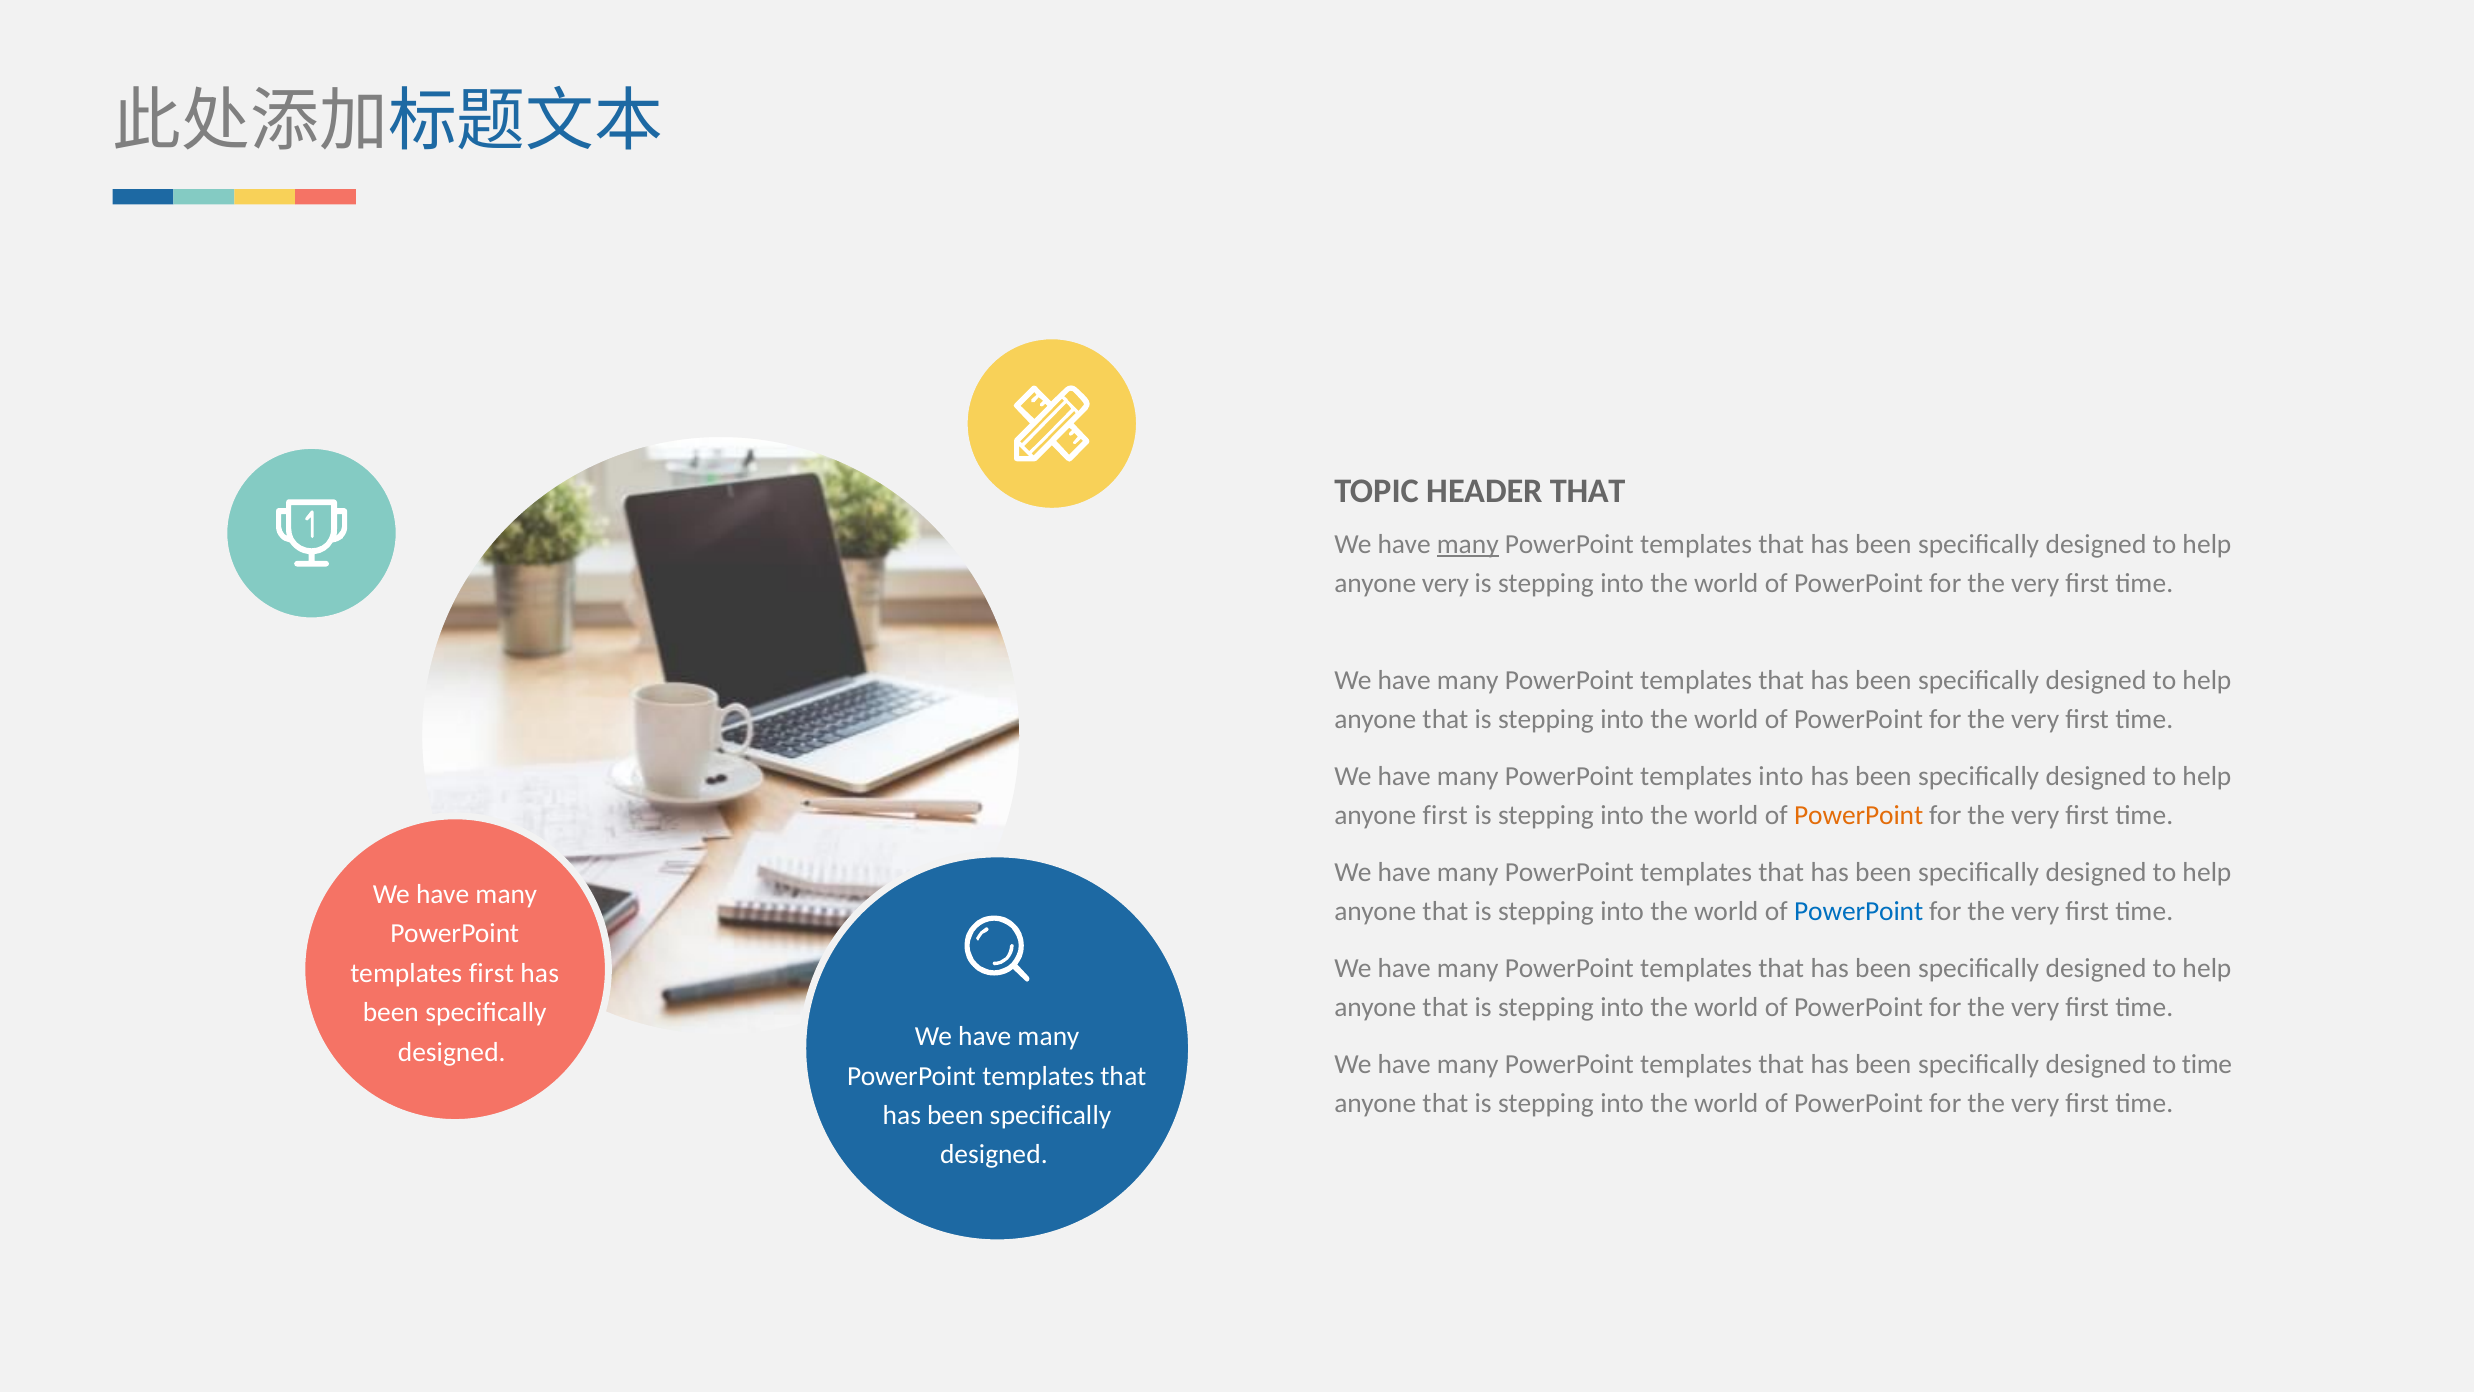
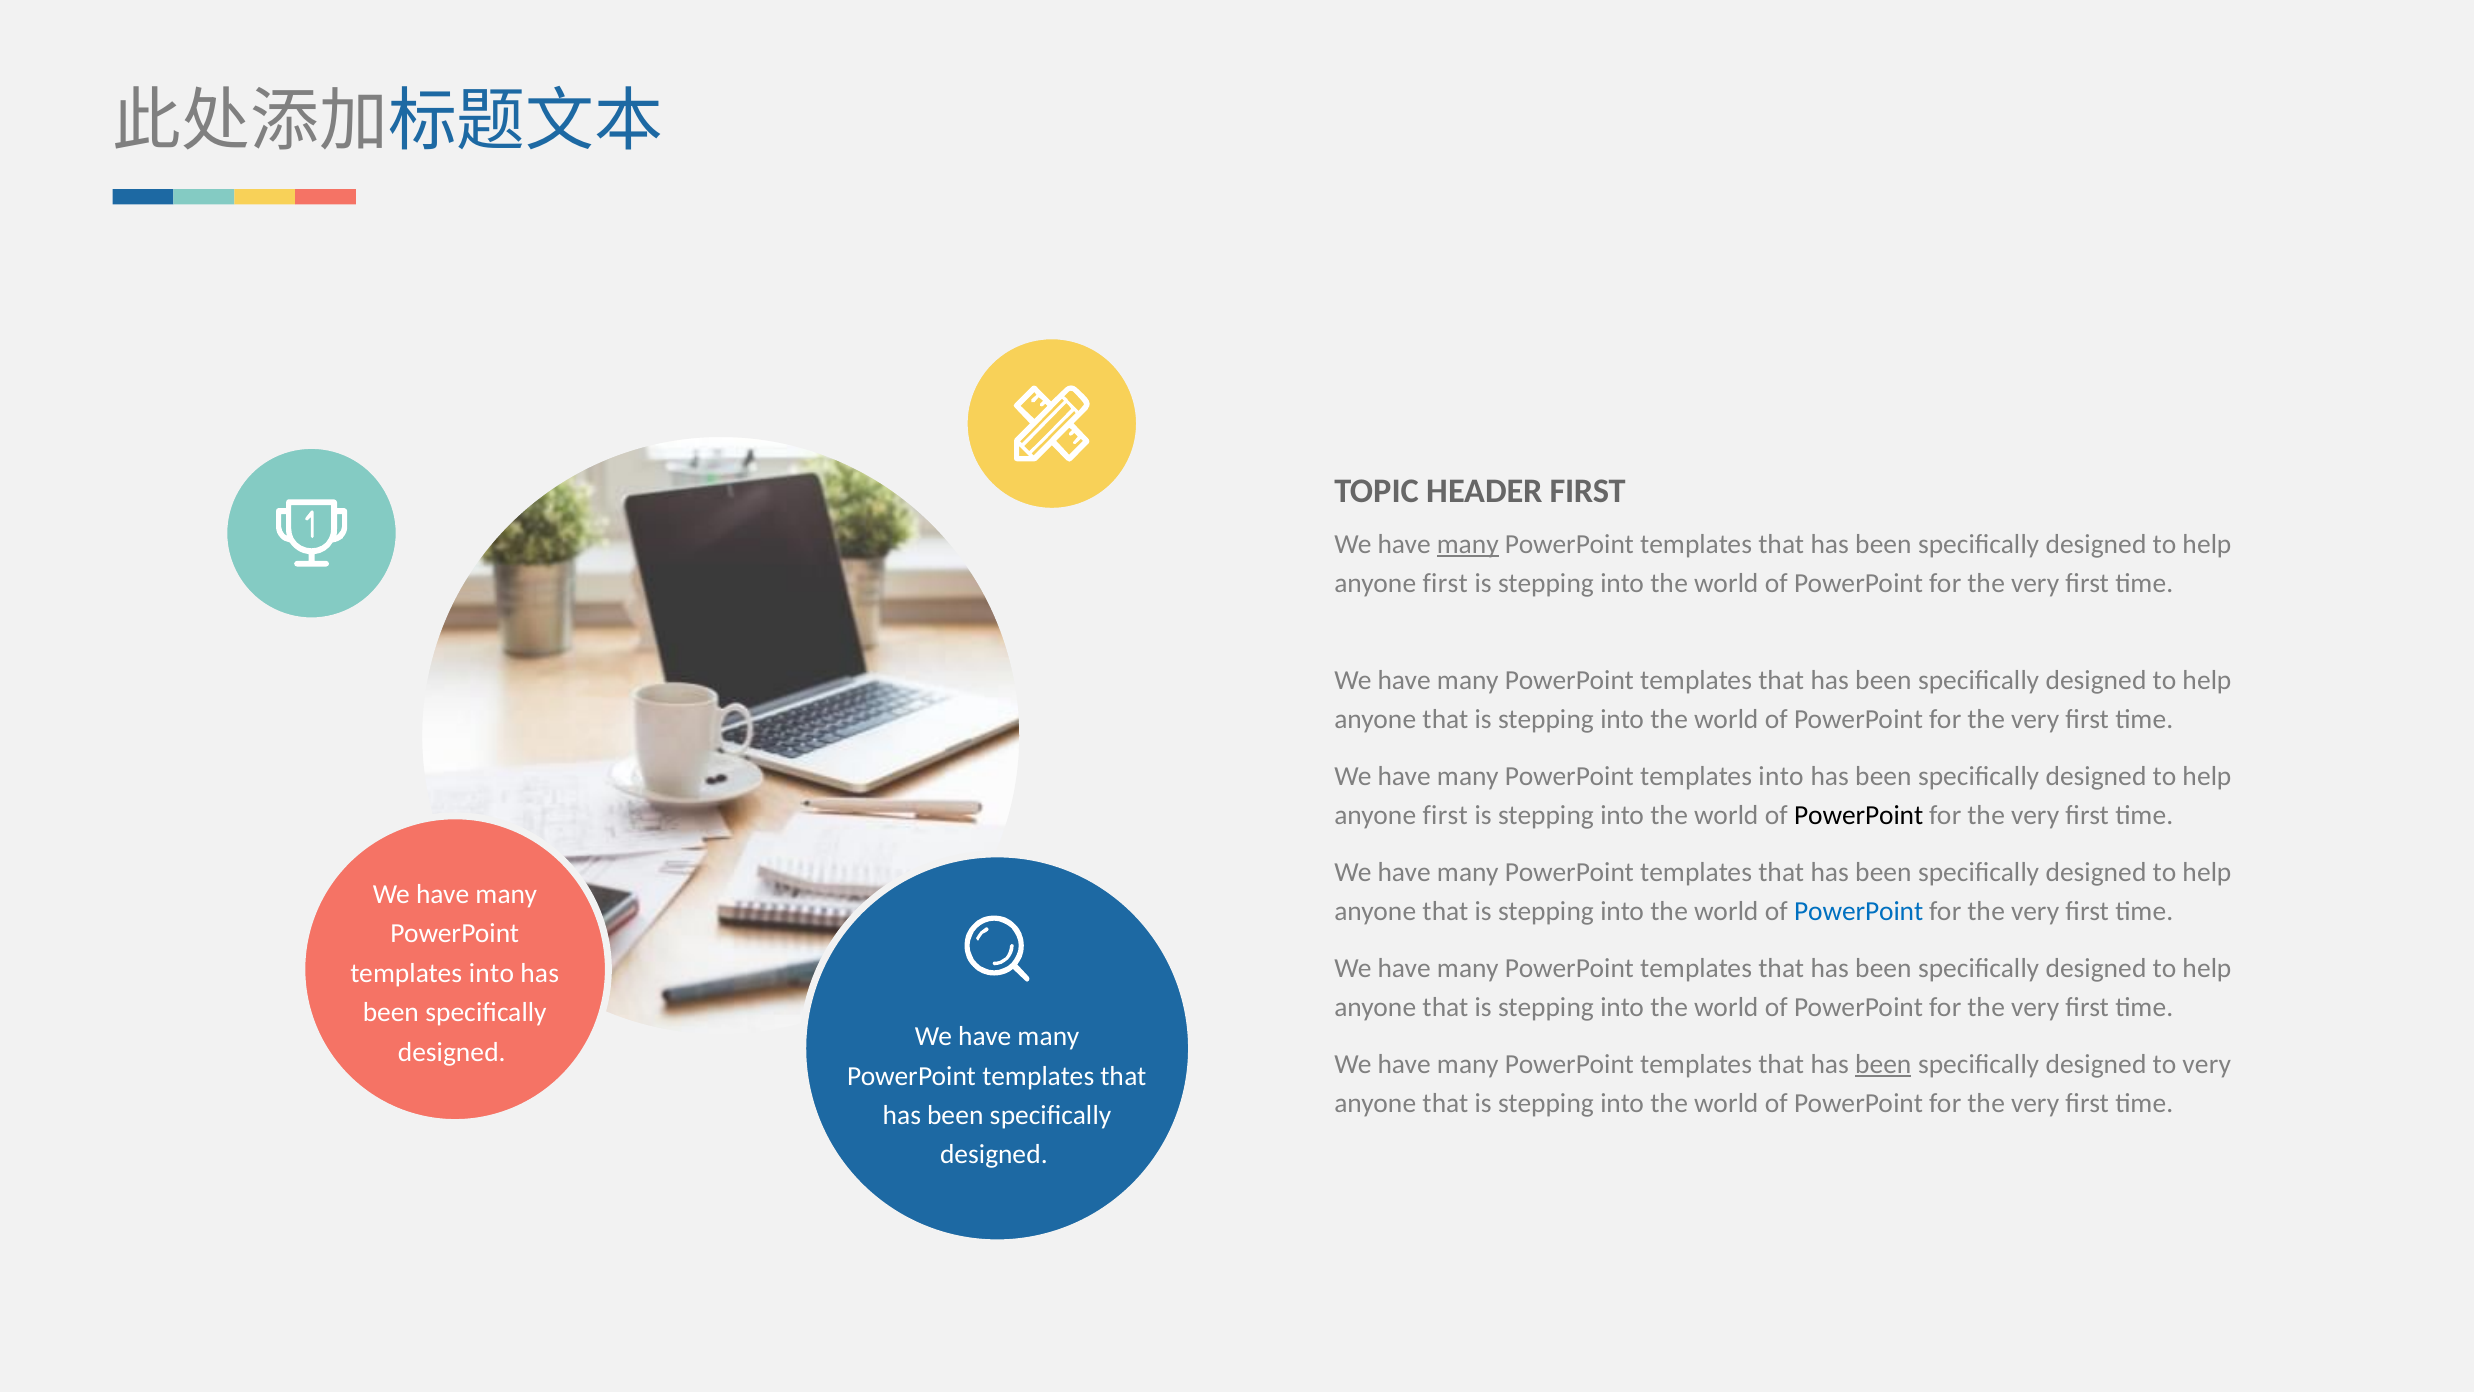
HEADER THAT: THAT -> FIRST (1588, 491)
very: very -> first (1445, 584)
PowerPoint colour: orange -> black (1859, 815)
first: first -> into (491, 973)
been underline: none -> present (1883, 1064)
to time: time -> very (2207, 1064)
